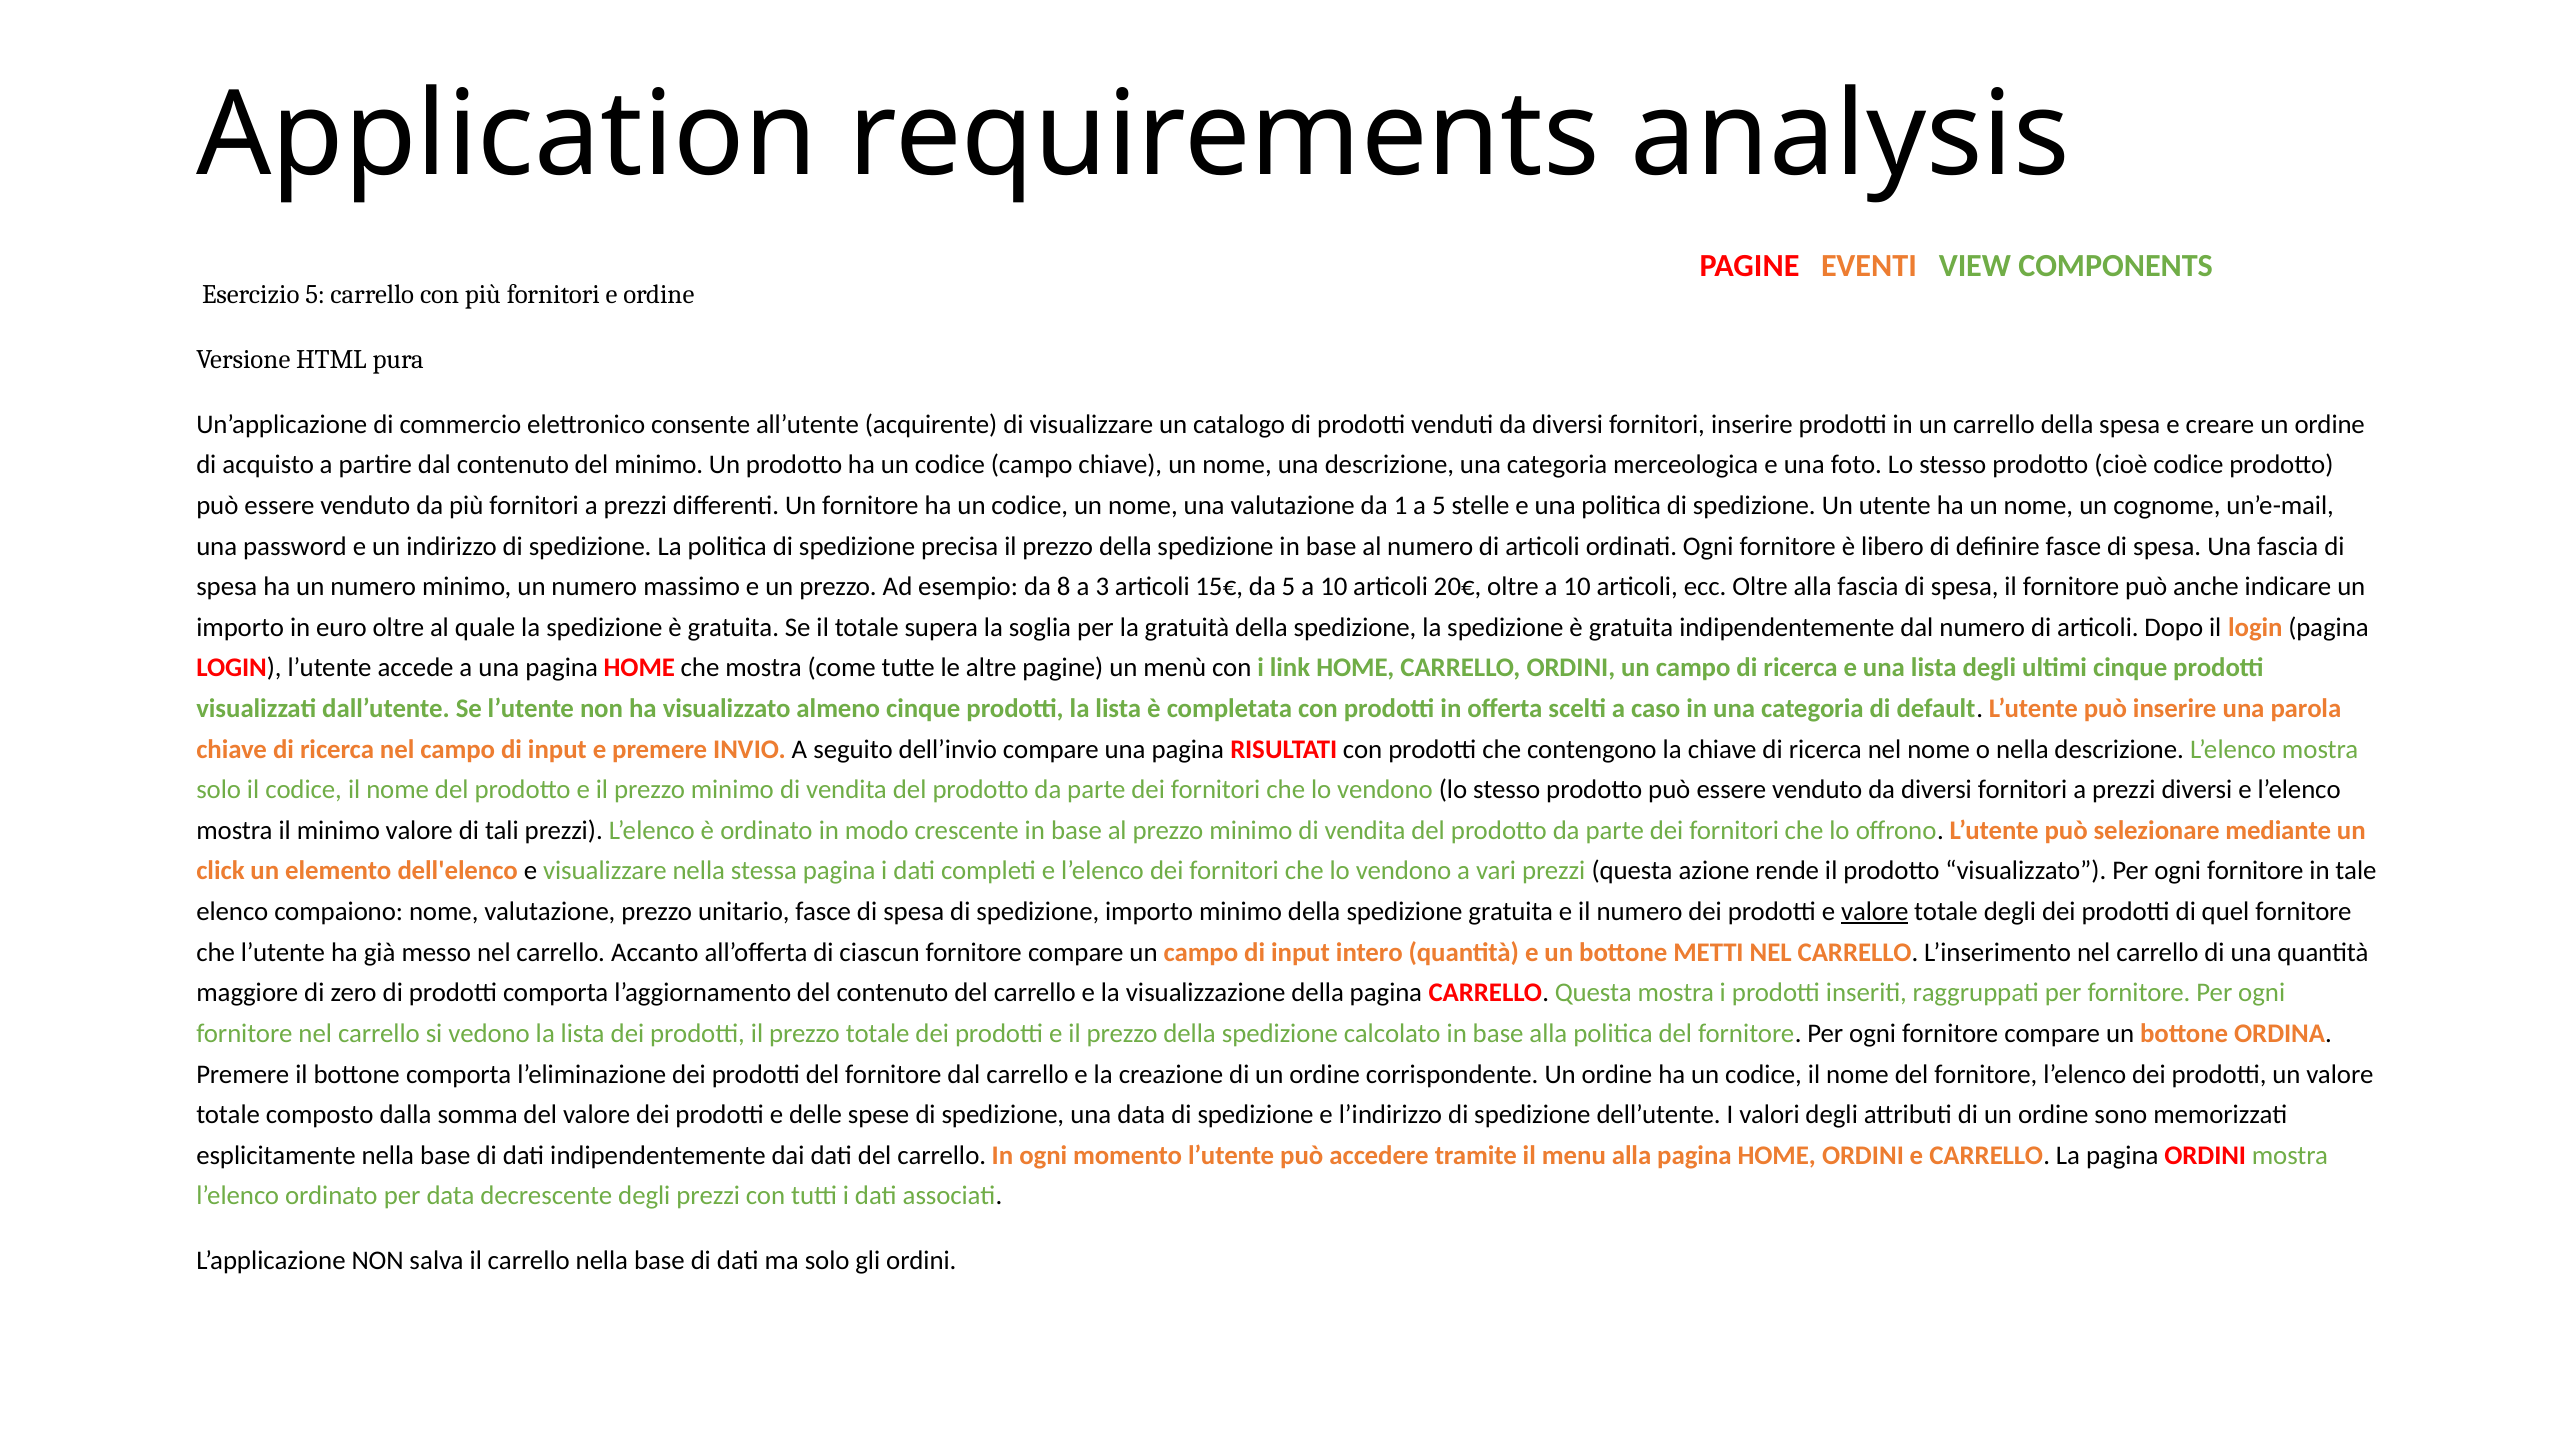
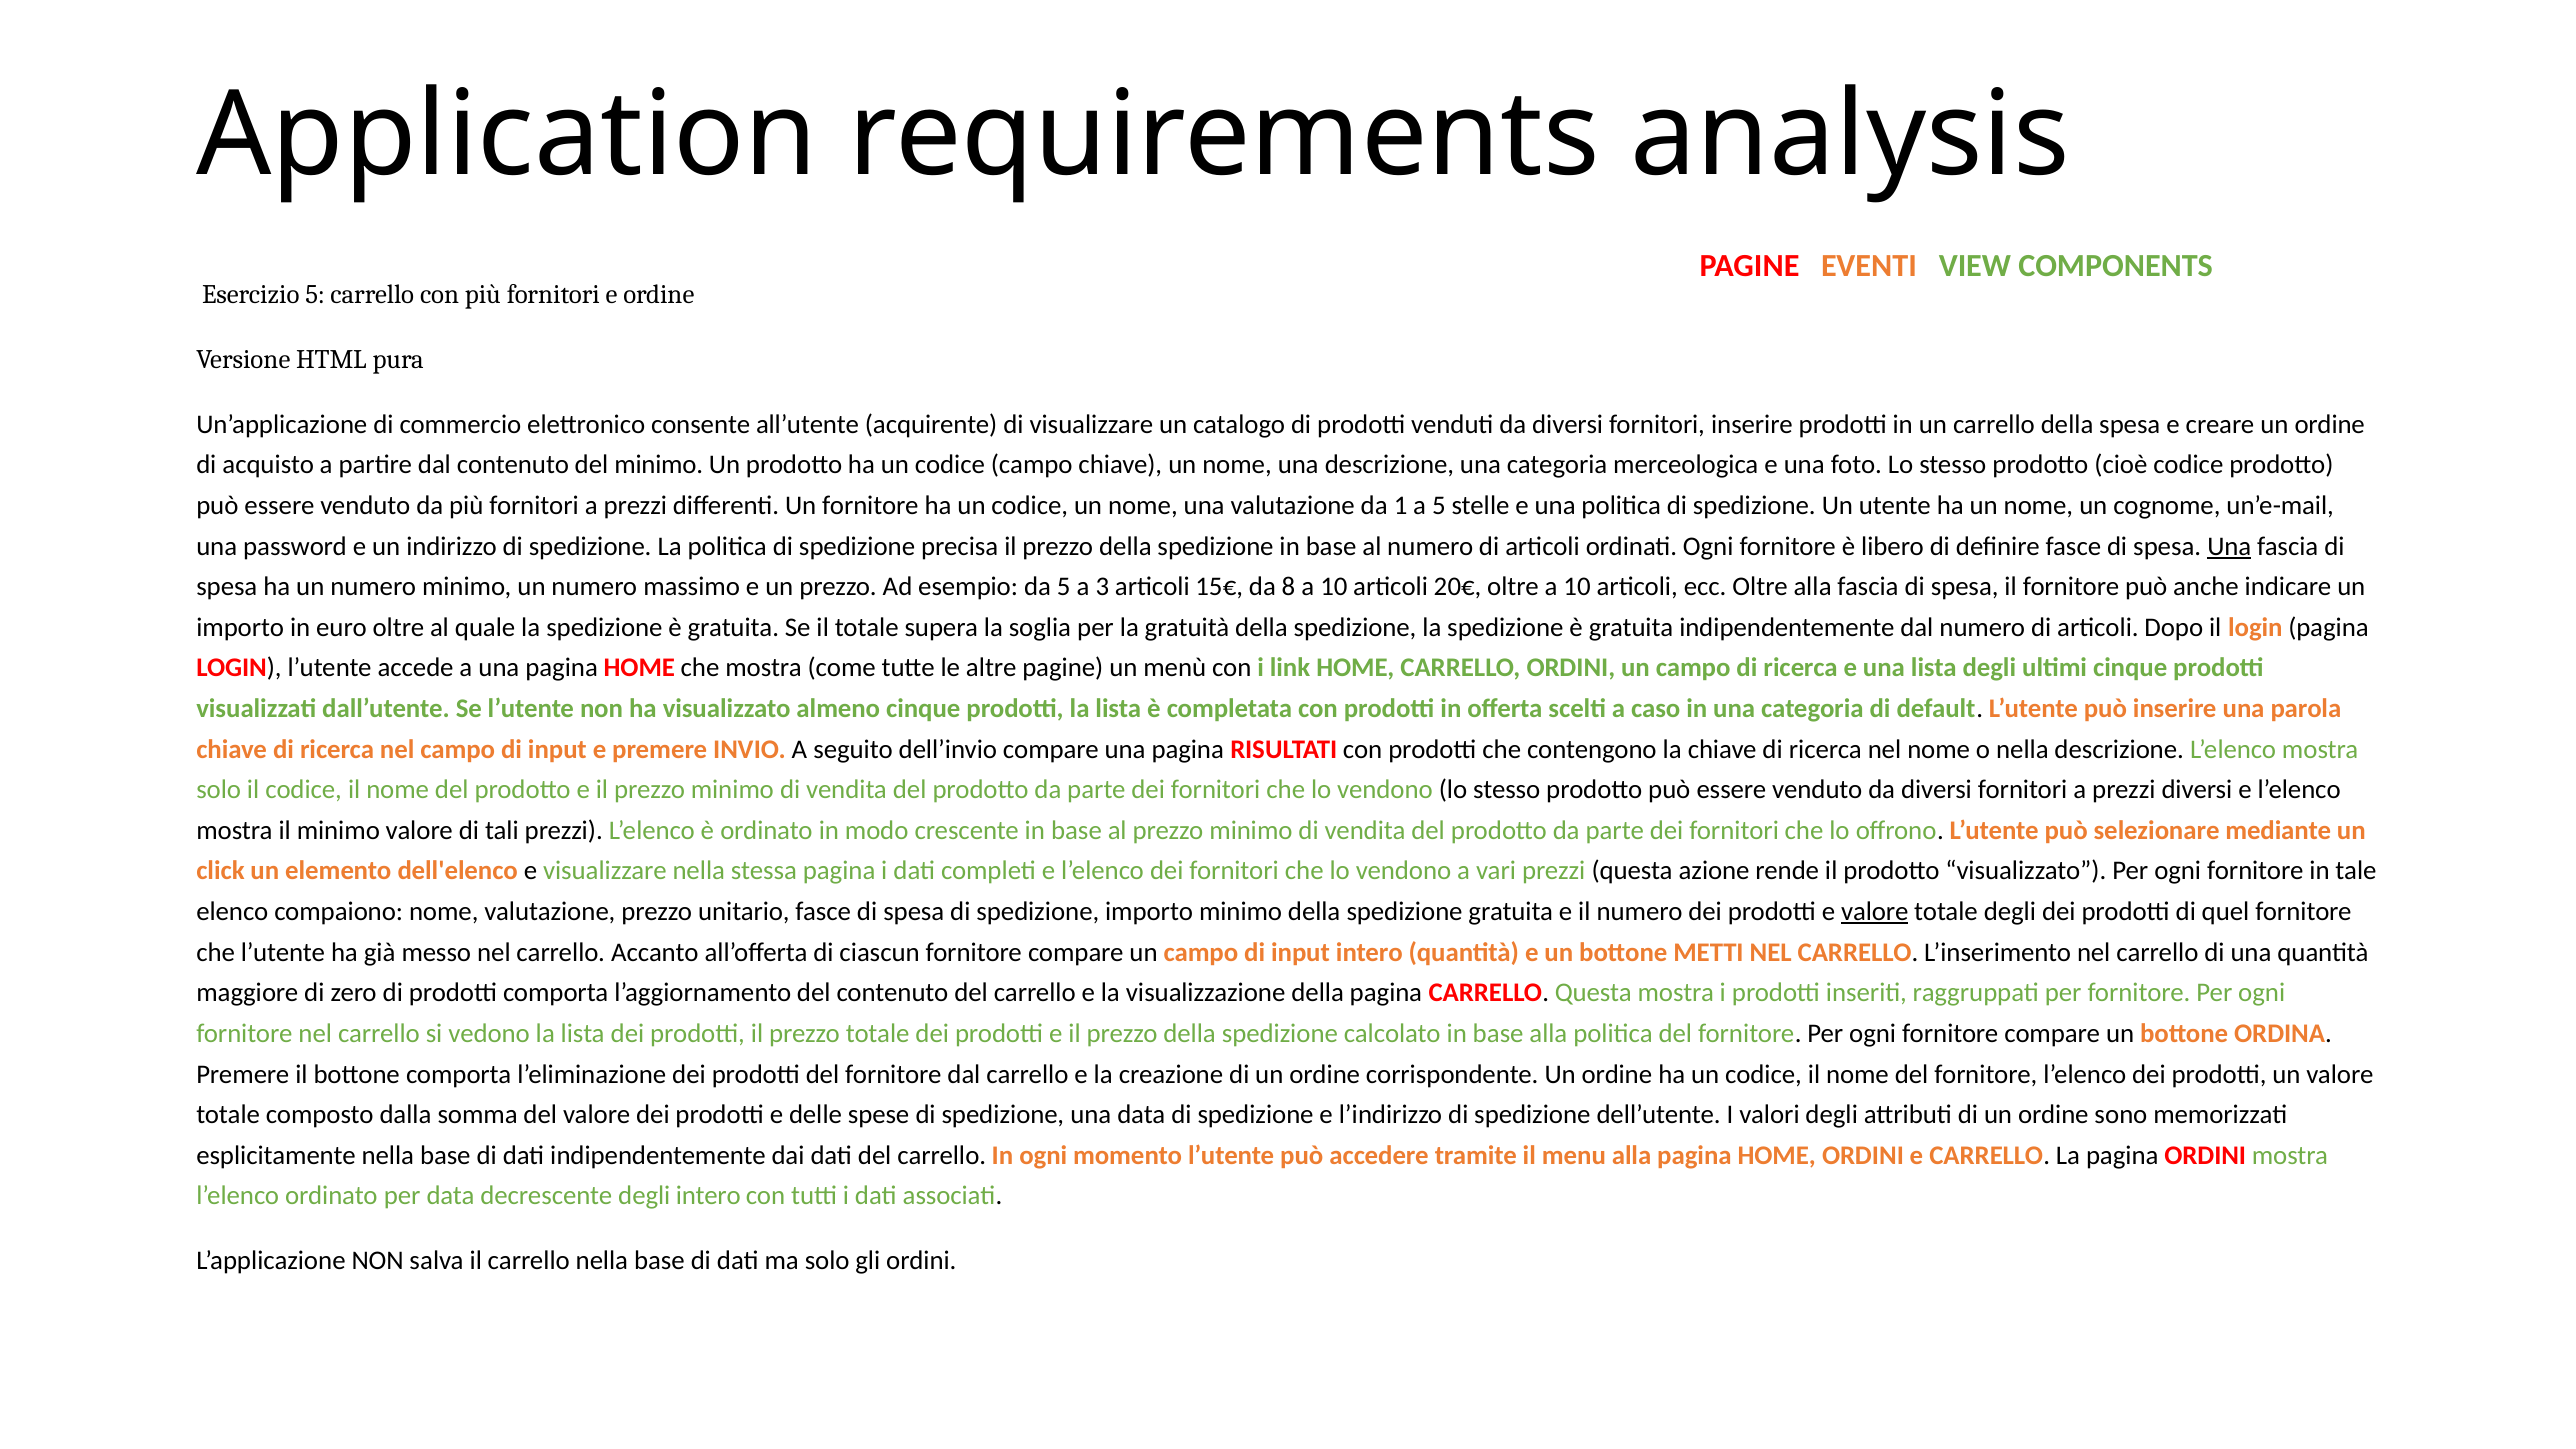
Una underline: none -> present (2229, 546)
da 8: 8 -> 5 (1064, 587)
da 5: 5 -> 8 (1289, 587)
degli prezzi: prezzi -> intero (708, 1196)
